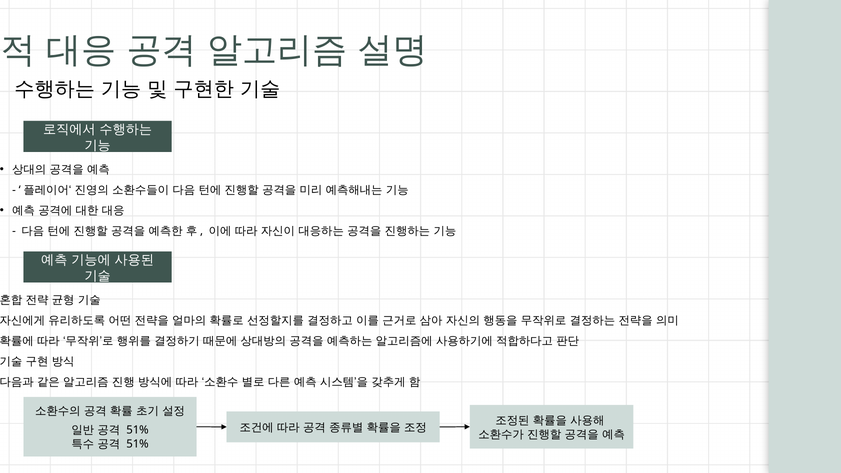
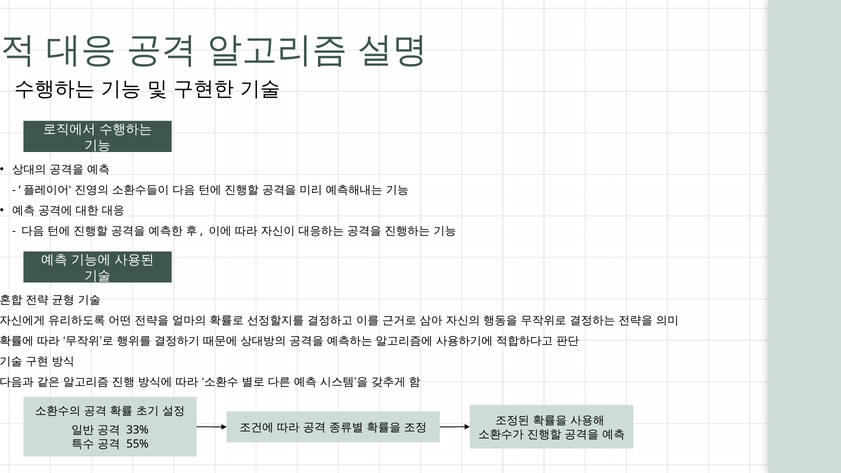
51%: 51% -> 33% (137, 430)
51%: 51% -> 55% (137, 444)
